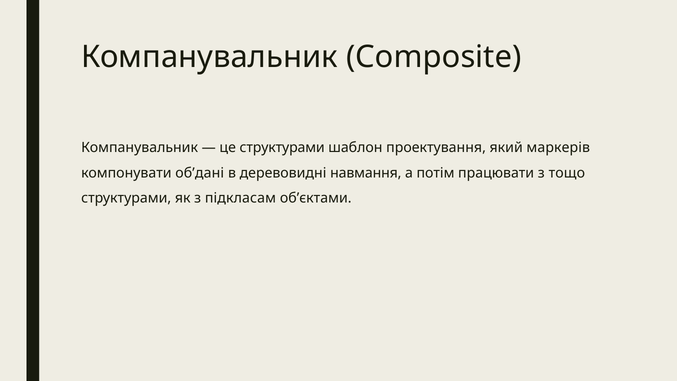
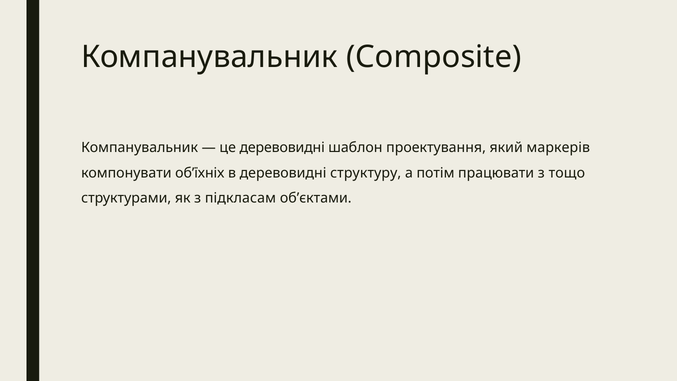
це структурами: структурами -> деревовидні (282, 147)
об’дані: об’дані -> об’їхніх (200, 173)
навмання: навмання -> структуру (366, 173)
